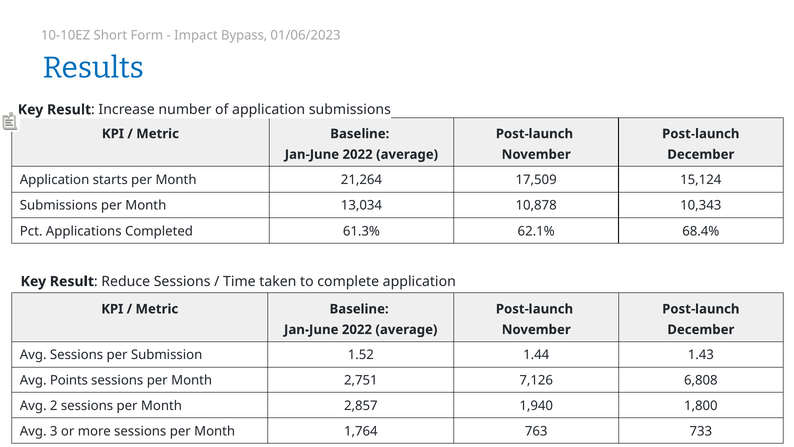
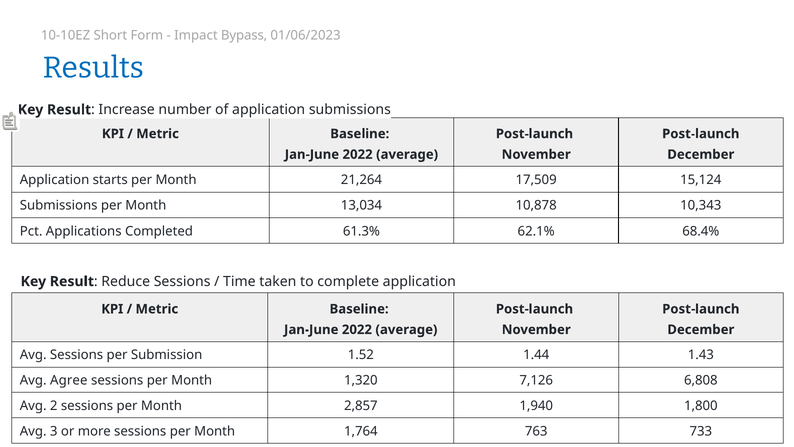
Points: Points -> Agree (69, 380)
2,751: 2,751 -> 1,320 (361, 380)
